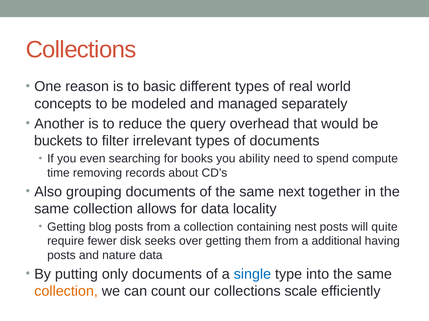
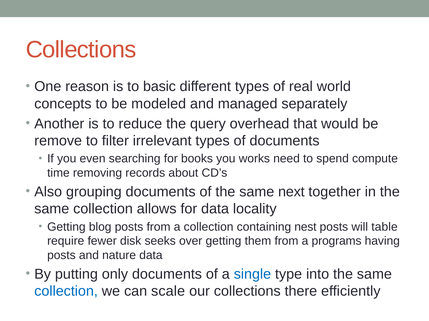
buckets: buckets -> remove (58, 141)
ability: ability -> works (254, 159)
quite: quite -> table (385, 227)
additional: additional -> programs (337, 242)
collection colour: orange -> blue (66, 292)
count: count -> scale (168, 292)
scale: scale -> there (301, 292)
